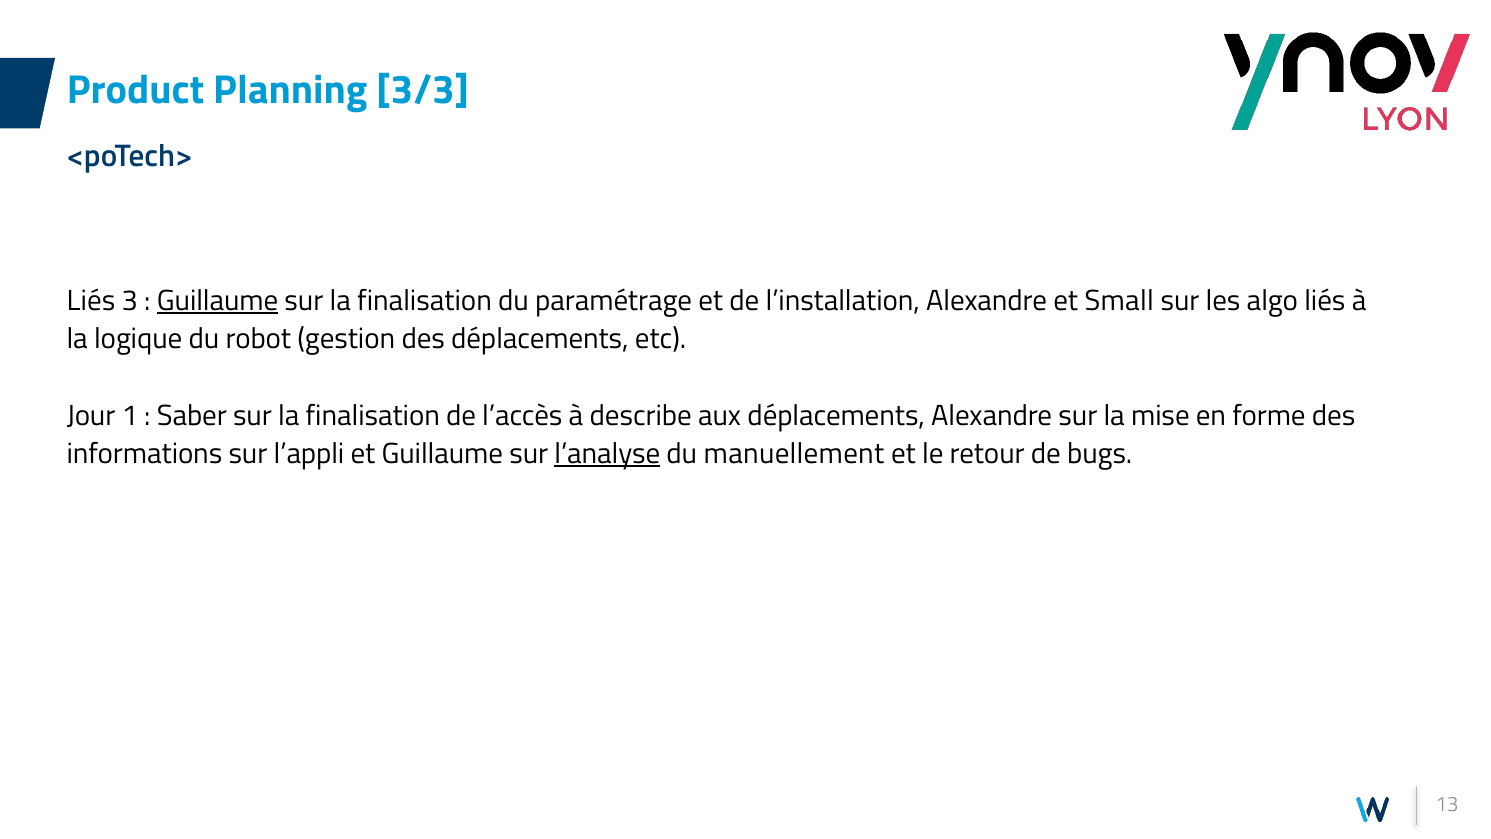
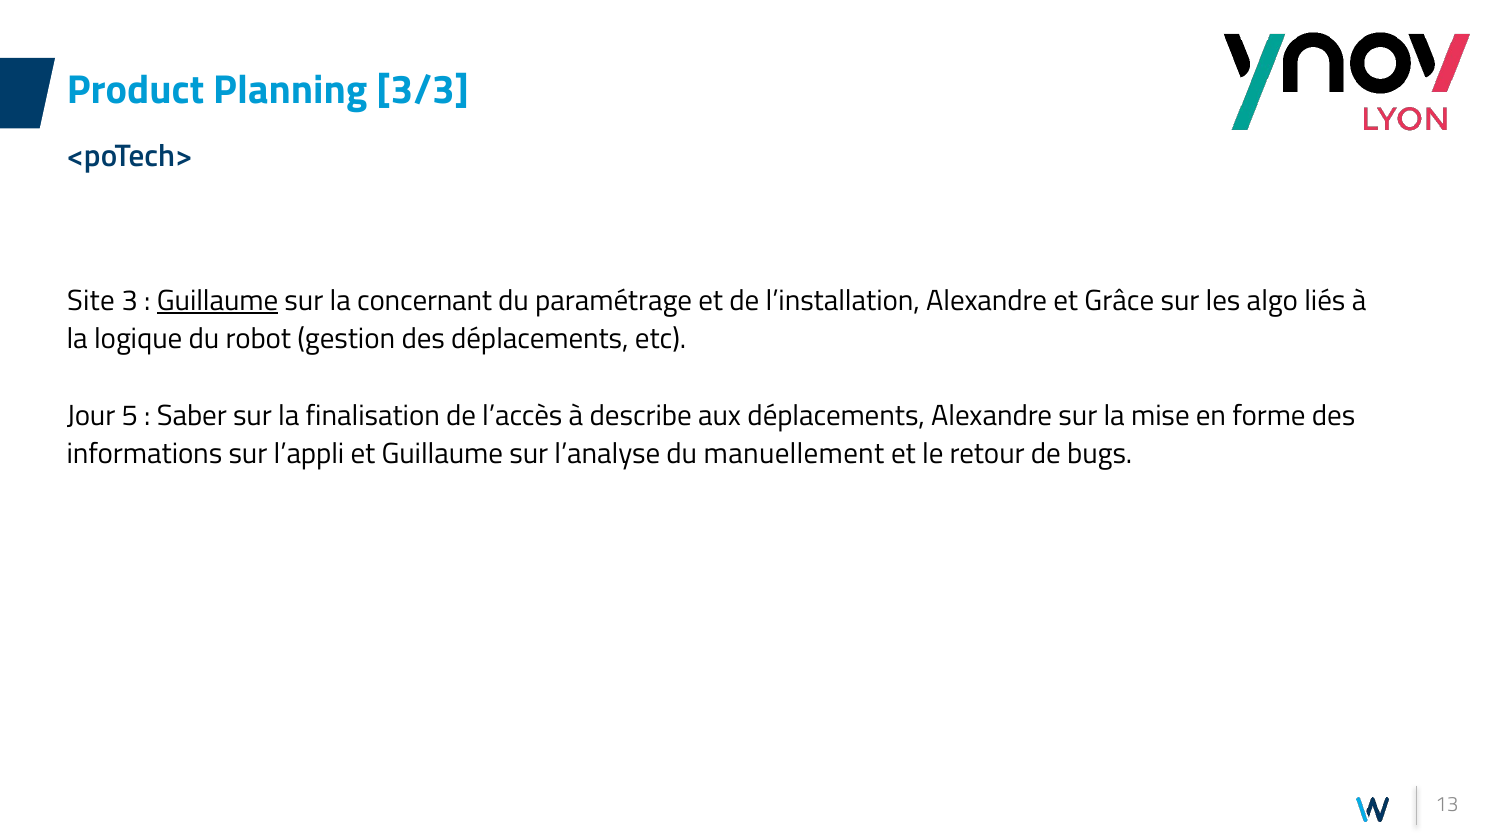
Liés: Liés -> Site (91, 301)
finalisation: finalisation -> concernant (425, 301)
Small: Small -> Grâce (1119, 301)
1: 1 -> 5 (130, 415)
l’analyse underline: present -> none (607, 454)
